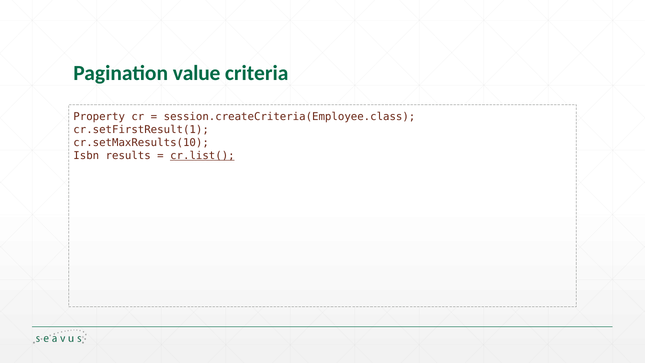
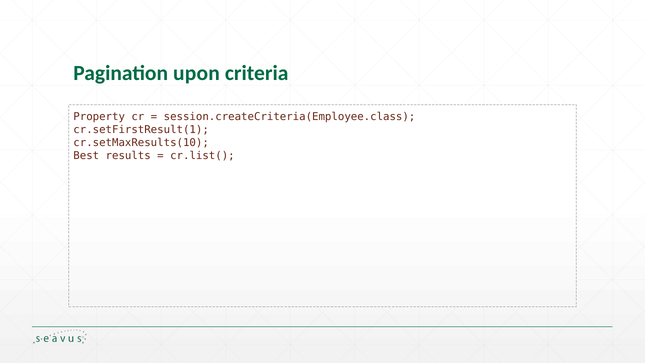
value: value -> upon (196, 73)
Isbn: Isbn -> Best (86, 156)
cr.list( underline: present -> none (202, 156)
